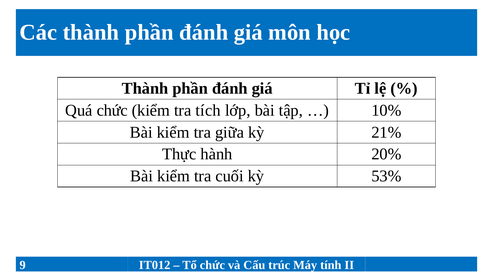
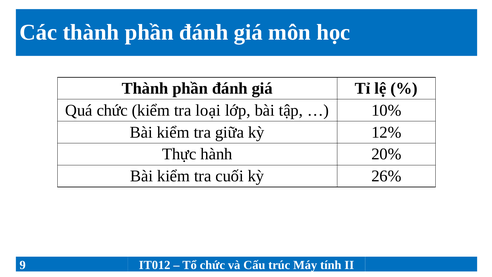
tích: tích -> loại (208, 110)
21%: 21% -> 12% (386, 132)
53%: 53% -> 26% (386, 176)
